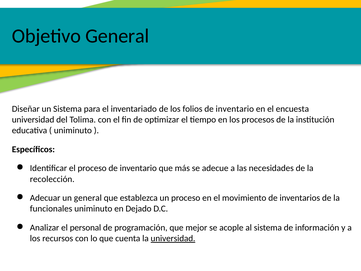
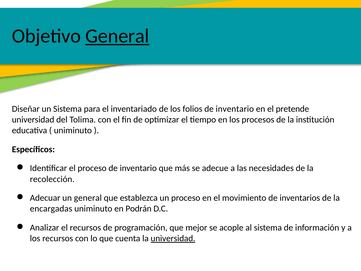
General underline: none -> present (117, 36)
encuesta: encuesta -> pretende (292, 109)
funcionales: funcionales -> encargadas (51, 209)
Dejado: Dejado -> Podrán (139, 209)
el personal: personal -> recursos (85, 227)
